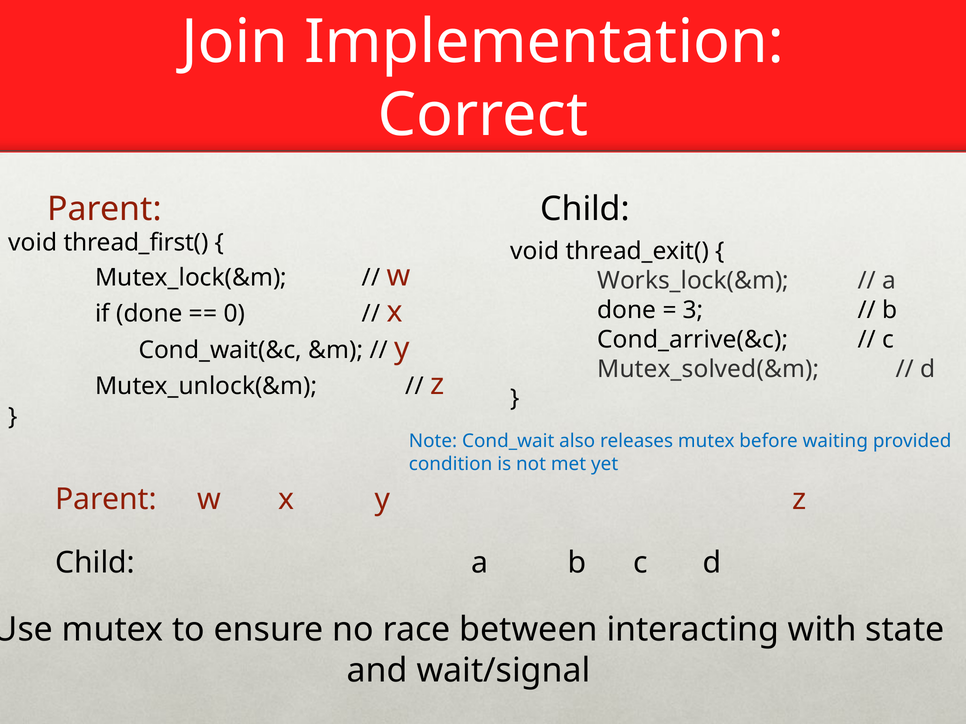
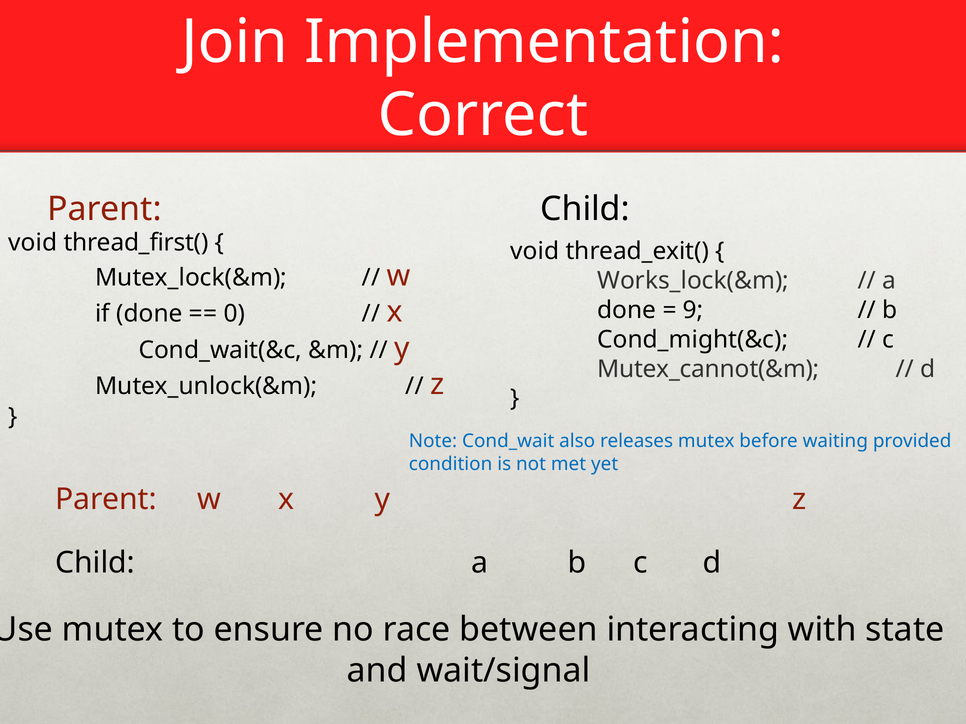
3: 3 -> 9 (693, 310)
Cond_arrive(&c: Cond_arrive(&c -> Cond_might(&c (693, 340)
Mutex_solved(&m: Mutex_solved(&m -> Mutex_cannot(&m (708, 369)
